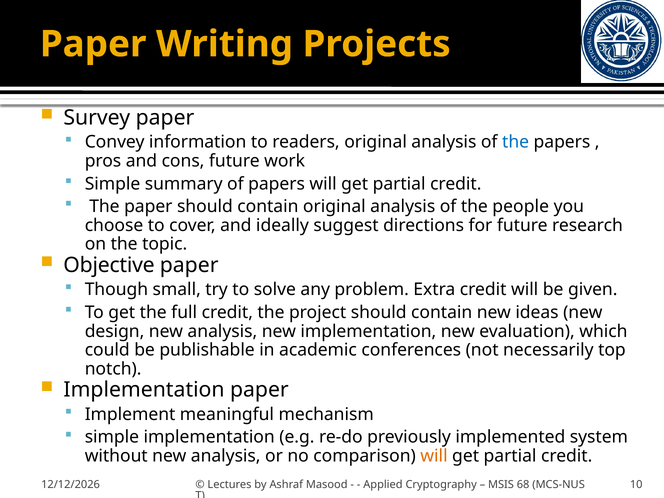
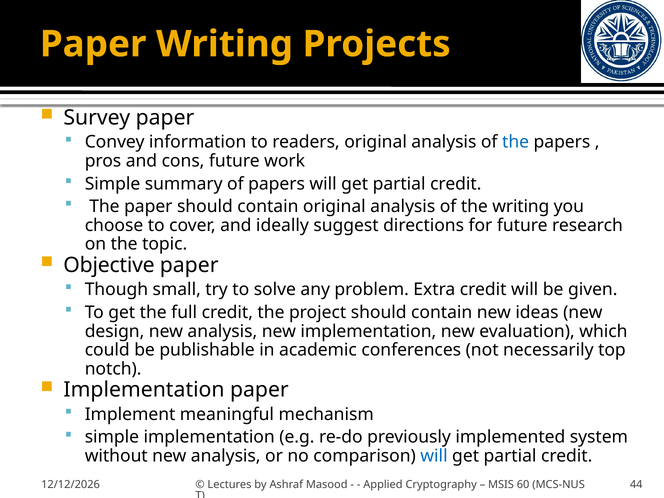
the people: people -> writing (521, 206)
will colour: orange -> blue (434, 456)
68: 68 -> 60 (523, 485)
10: 10 -> 44 (636, 485)
